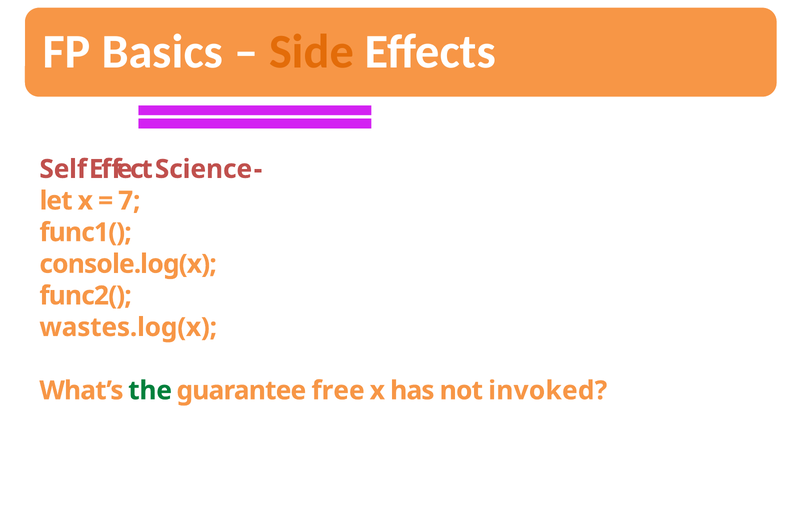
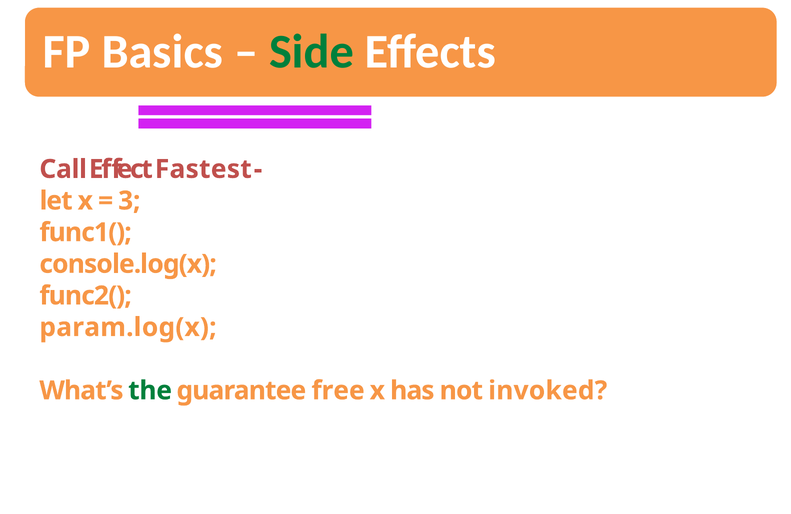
Side colour: orange -> green (311, 52)
Self: Self -> Call (63, 169)
Science: Science -> Fastest (203, 169)
7: 7 -> 3 (129, 201)
wastes.log(x: wastes.log(x -> param.log(x (128, 327)
